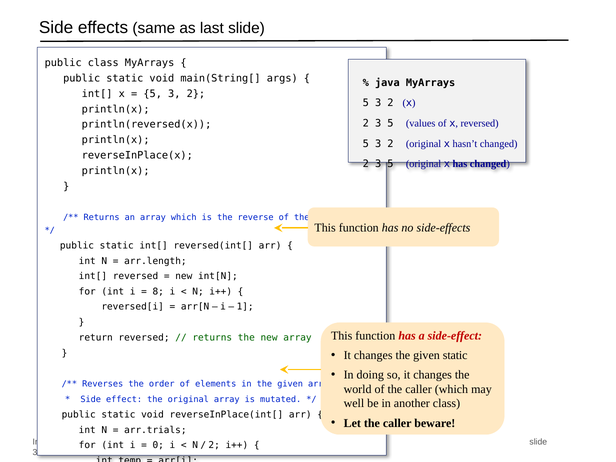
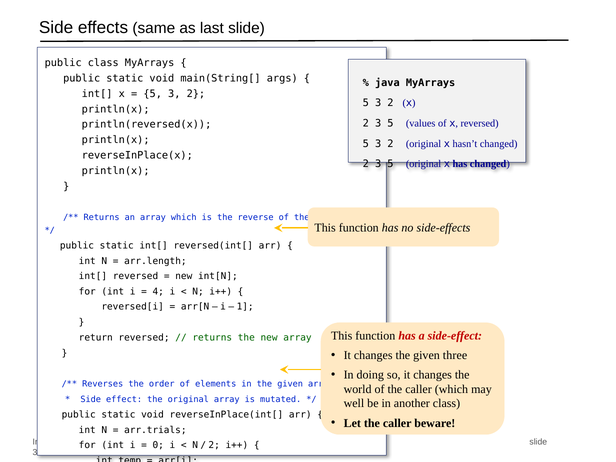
8: 8 -> 4 (158, 292)
given static: static -> three (455, 355)
